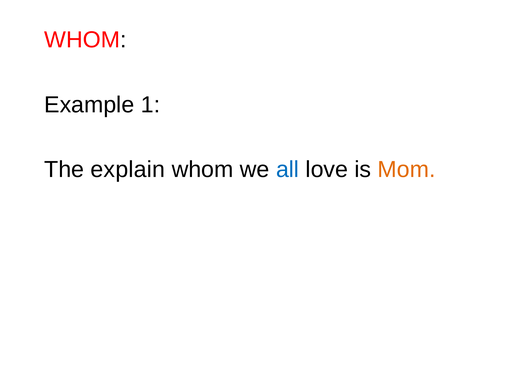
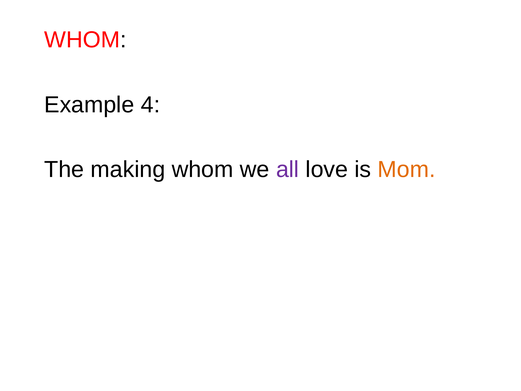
1: 1 -> 4 (150, 105)
explain: explain -> making (128, 170)
all colour: blue -> purple (288, 170)
